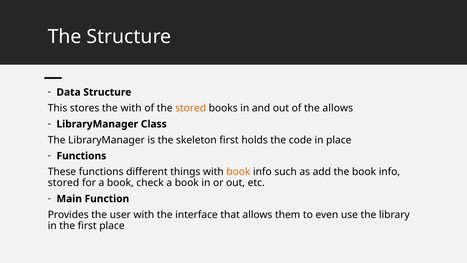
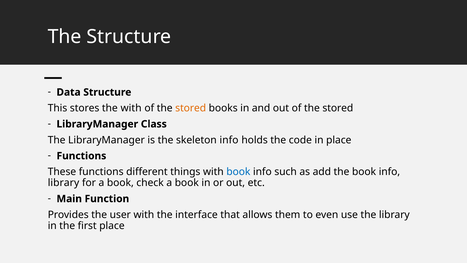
out of the allows: allows -> stored (338, 108)
skeleton first: first -> info (229, 140)
book colour: orange -> blue (238, 172)
stored: stored -> library (64, 183)
